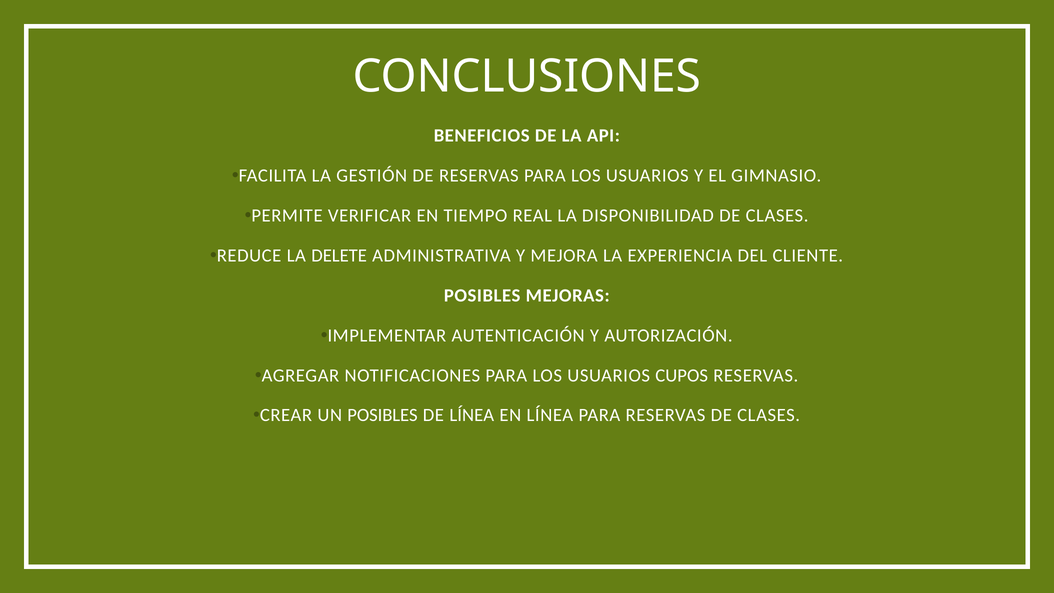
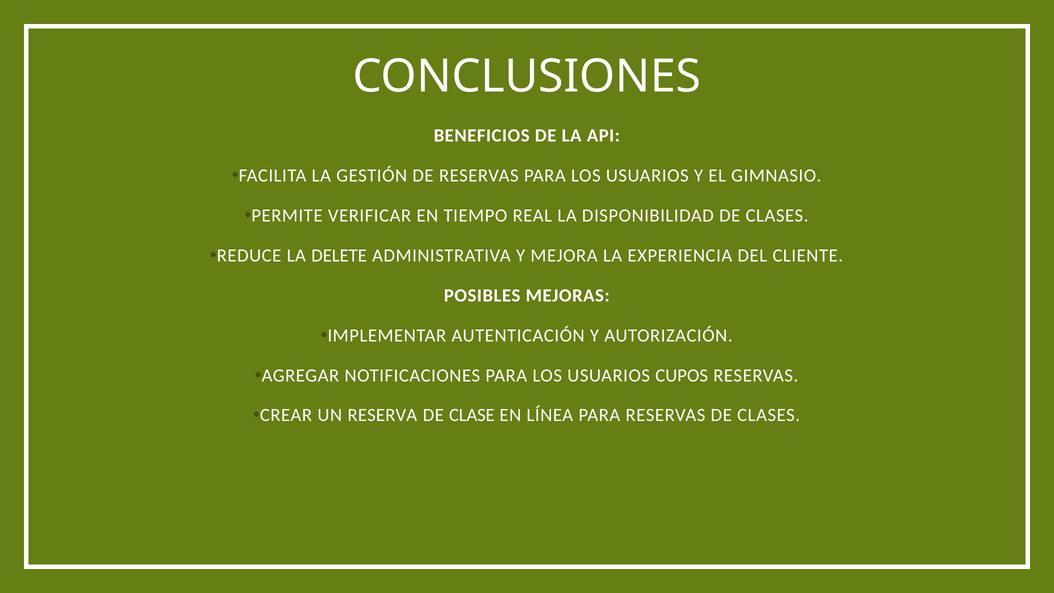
UN POSIBLES: POSIBLES -> RESERVA (382, 415)
DE LÍNEA: LÍNEA -> CLASE (472, 415)
